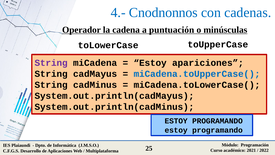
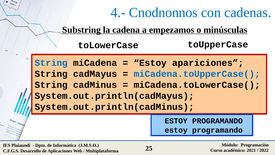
Operador: Operador -> Substring (81, 30)
puntuación: puntuación -> empezamos (172, 30)
String colour: purple -> blue (51, 63)
